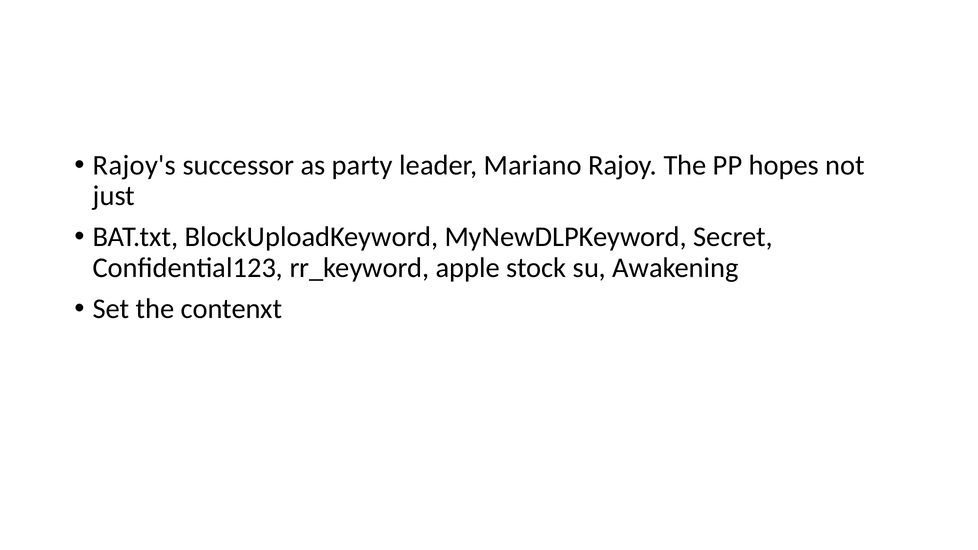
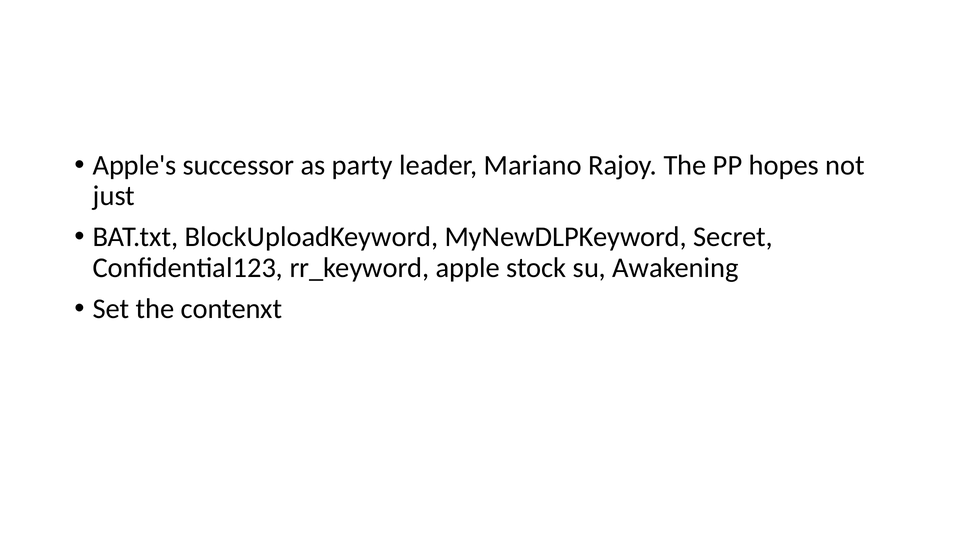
Rajoy's: Rajoy's -> Apple's (135, 165)
